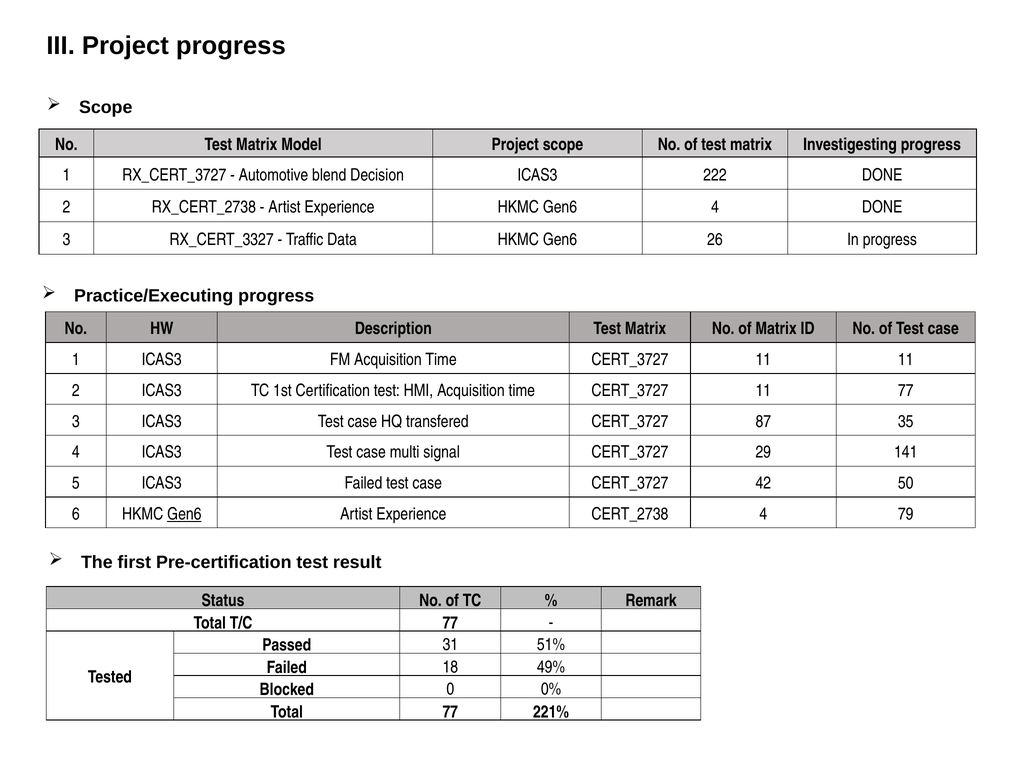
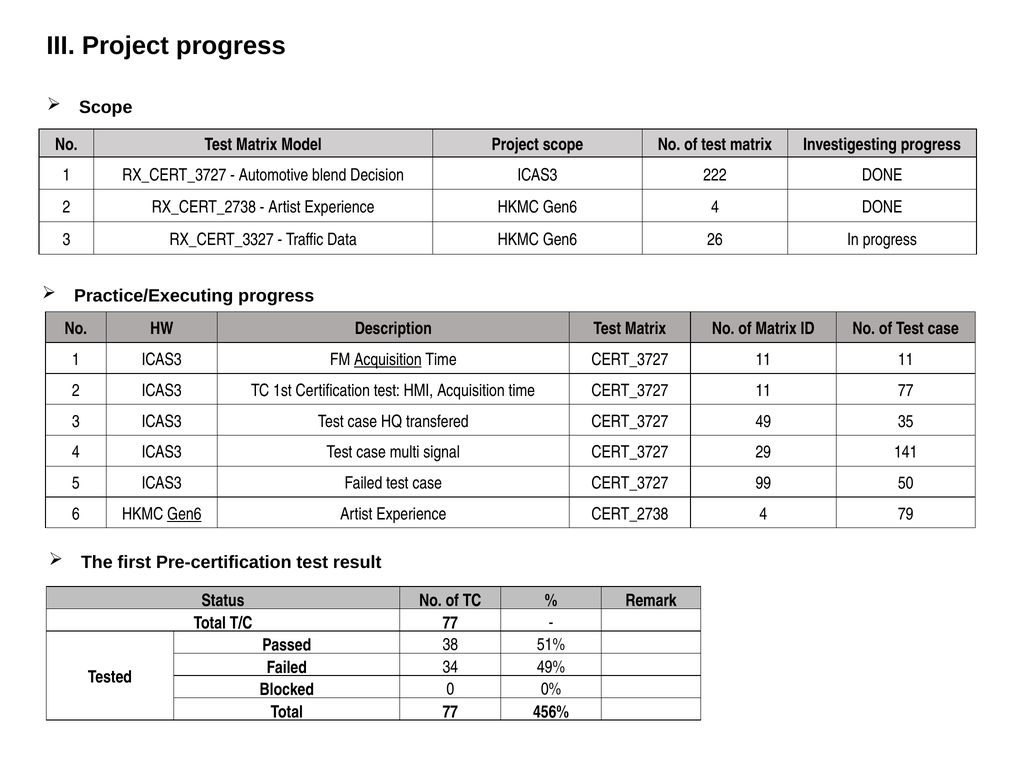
Acquisition underline: none -> present (388, 359)
87: 87 -> 49 (763, 421)
42: 42 -> 99 (763, 483)
31: 31 -> 38 (450, 644)
18: 18 -> 34 (450, 666)
221%: 221% -> 456% (551, 711)
